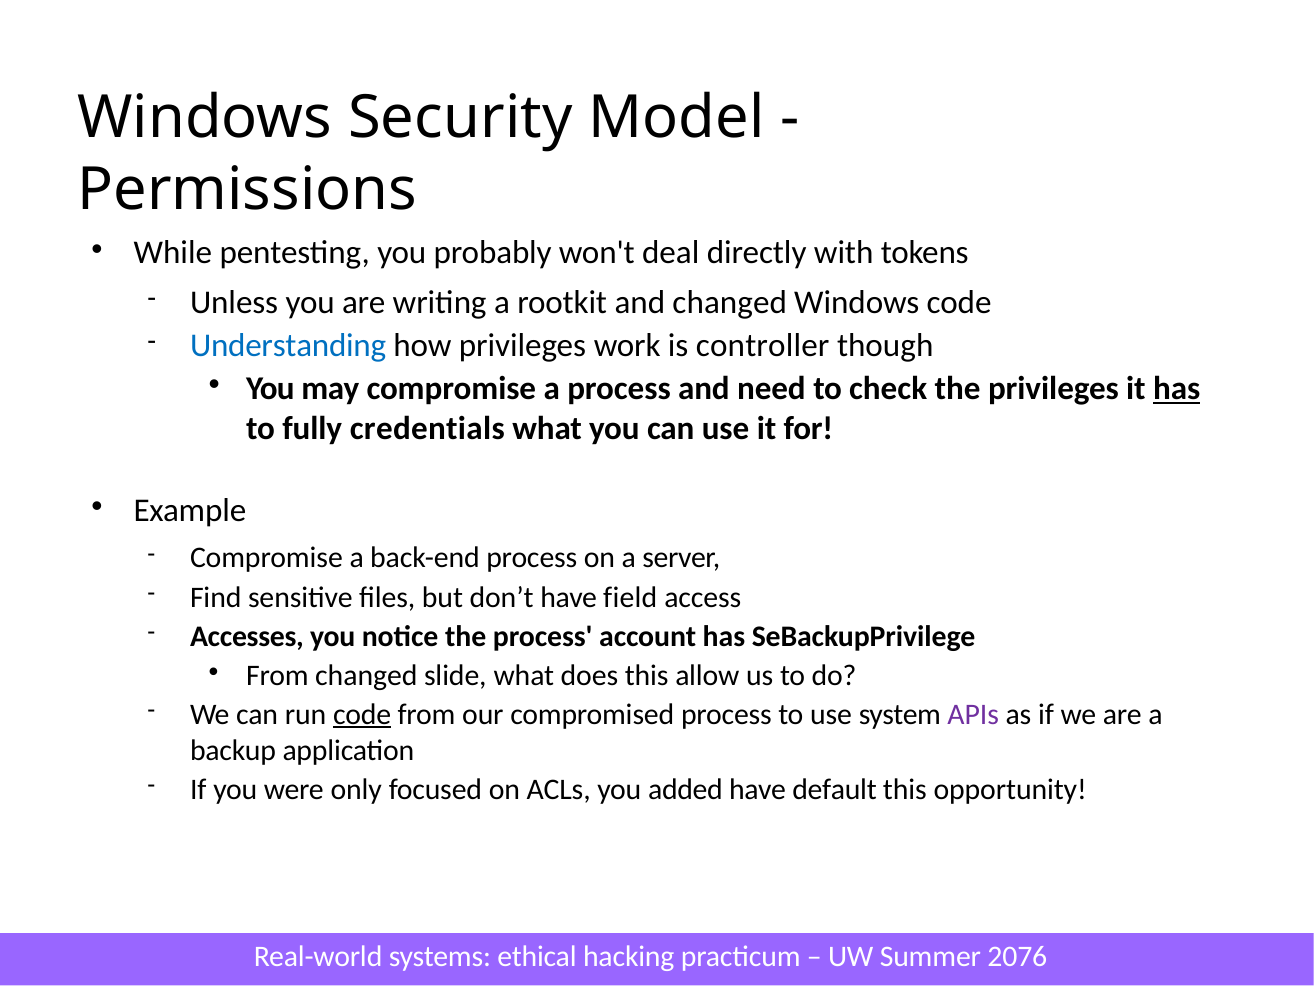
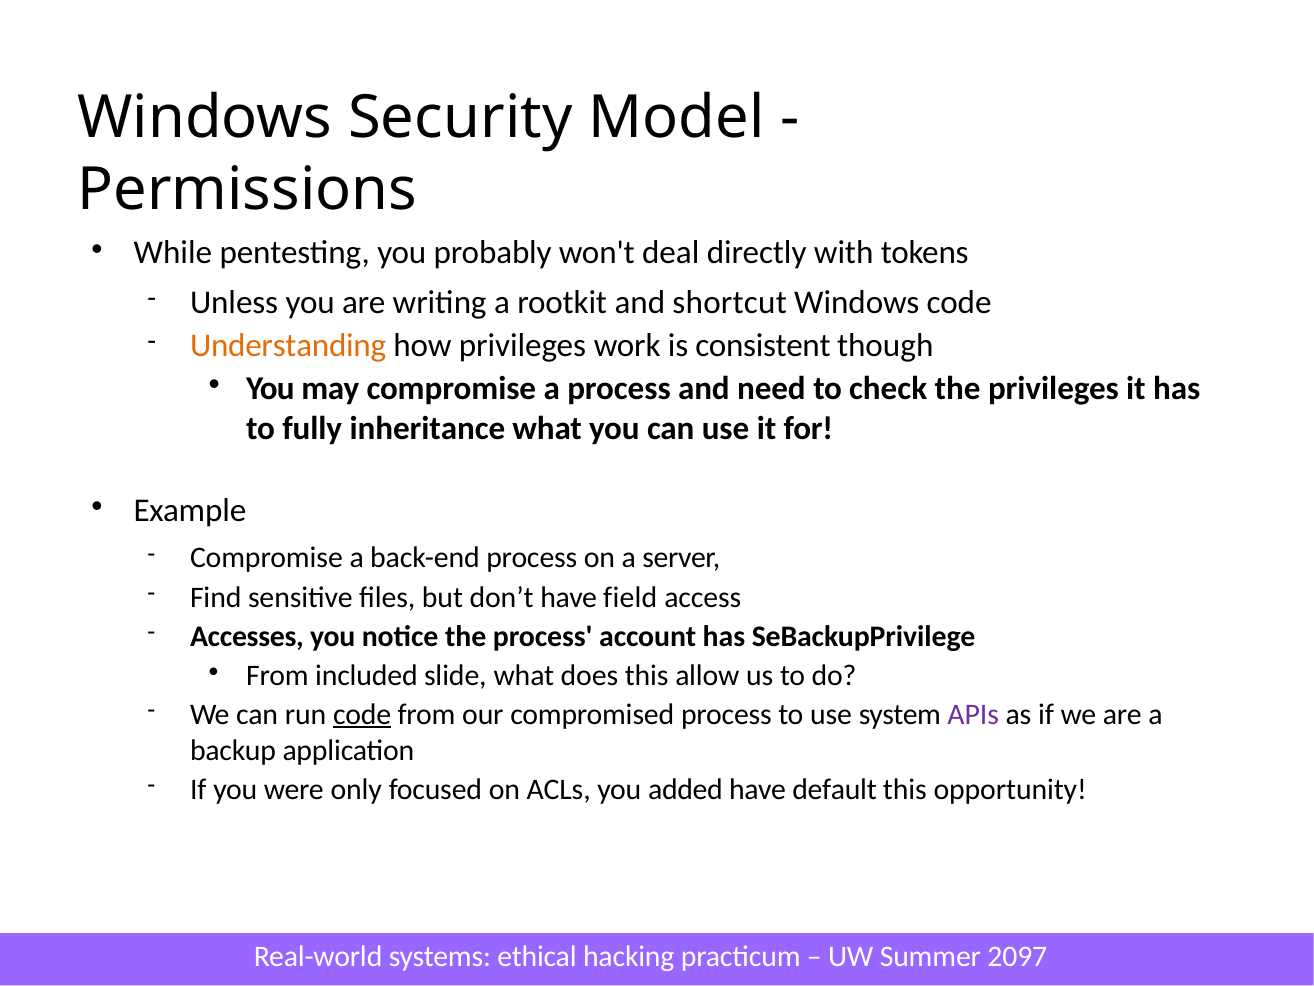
and changed: changed -> shortcut (730, 302)
Understanding colour: blue -> orange (288, 346)
controller: controller -> consistent (763, 346)
has underline: present -> none (1177, 389)
credentials: credentials -> inheritance (427, 428)
From changed: changed -> included (366, 675)
2076: 2076 -> 2097 (1017, 957)
